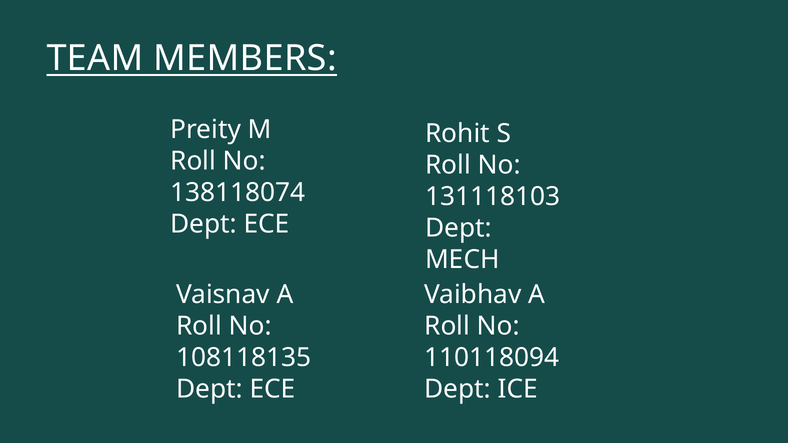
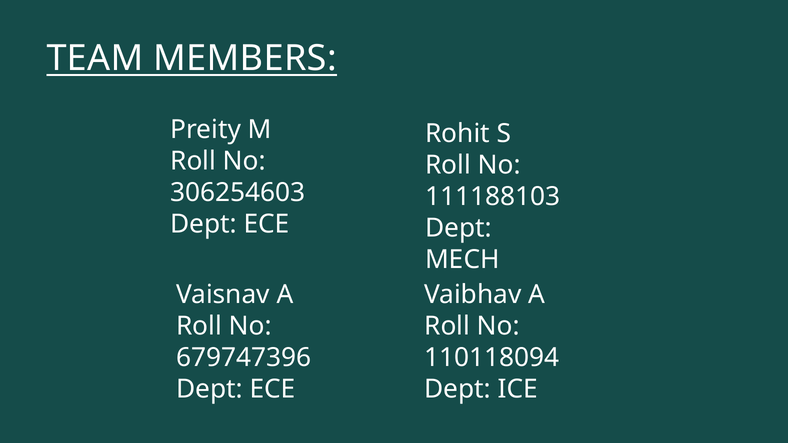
138118074: 138118074 -> 306254603 (238, 193)
131118103: 131118103 -> 111188103 (493, 197)
108118135: 108118135 -> 679747396 (244, 358)
